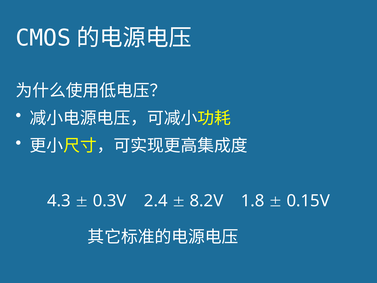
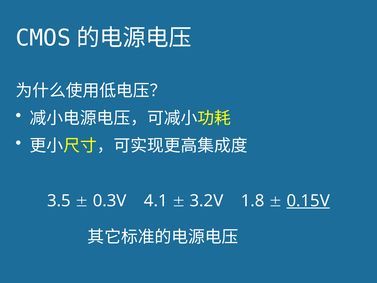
4.3: 4.3 -> 3.5 (59, 201)
2.4: 2.4 -> 4.1 (156, 201)
8.2V: 8.2V -> 3.2V (207, 201)
0.15V underline: none -> present (308, 201)
